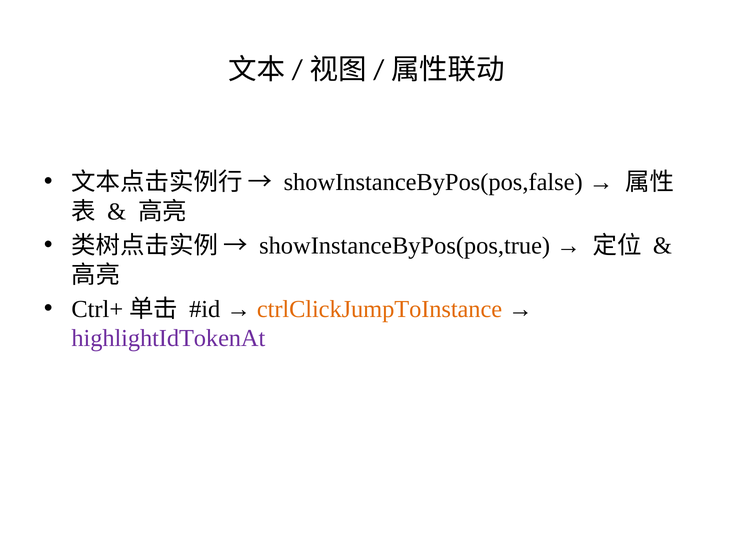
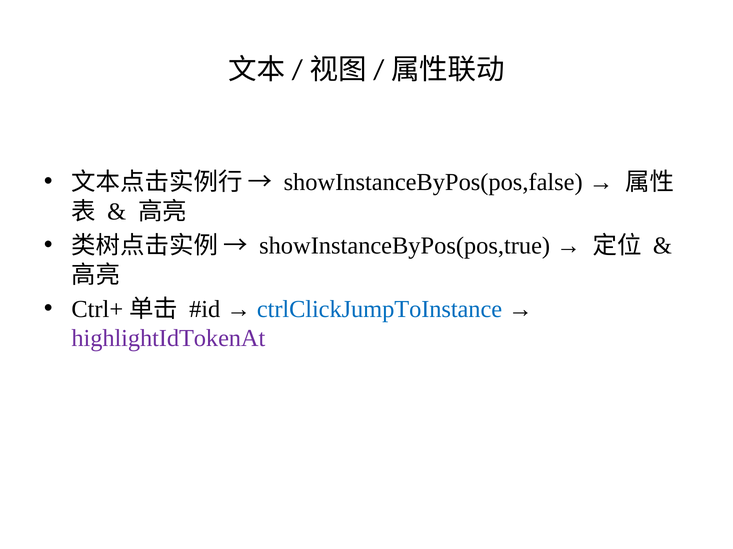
ctrlClickJumpToInstance colour: orange -> blue (380, 310)
